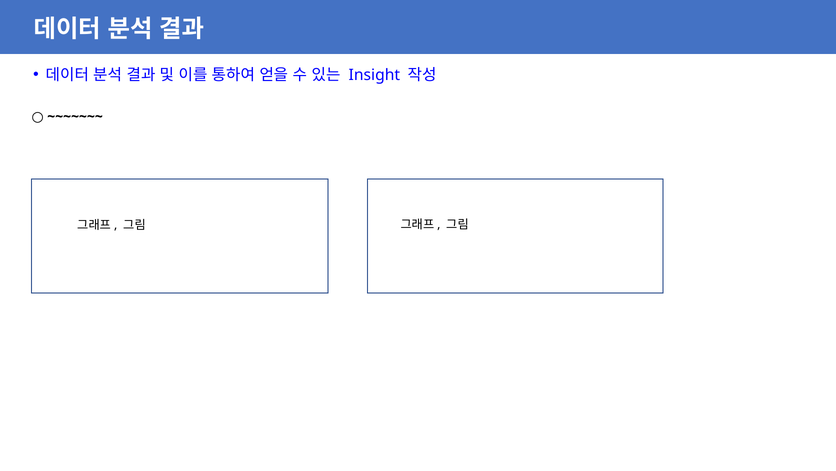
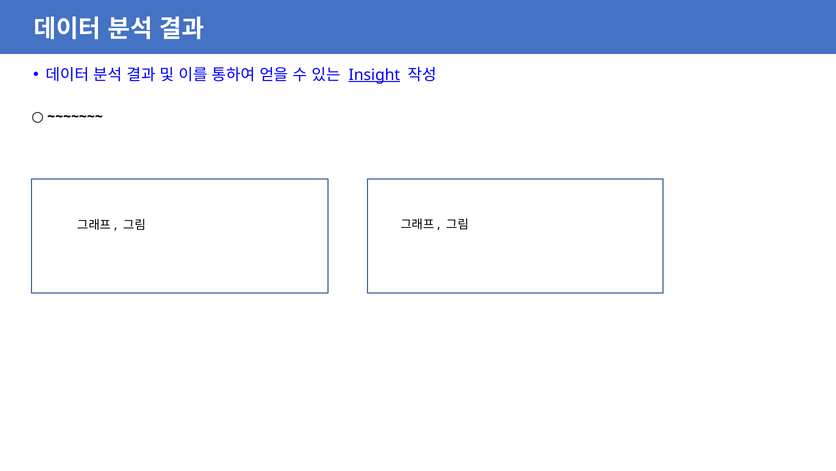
Insight underline: none -> present (374, 75)
